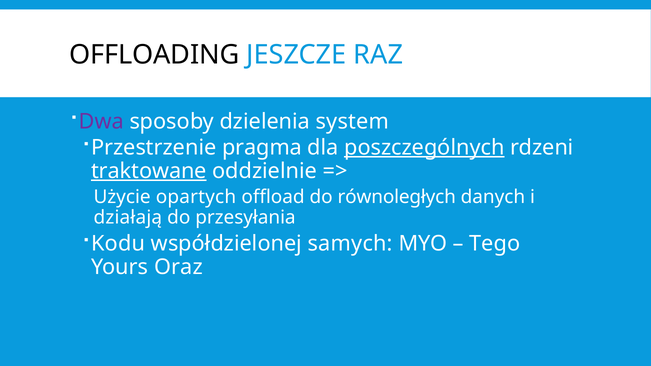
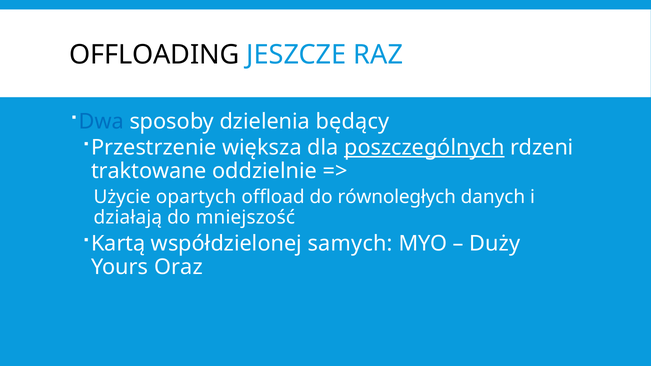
Dwa colour: purple -> blue (101, 121)
system: system -> będący (353, 121)
pragma: pragma -> większa (262, 148)
traktowane underline: present -> none (149, 171)
przesyłania: przesyłania -> mniejszość (245, 218)
Kodu: Kodu -> Kartą (118, 244)
Tego: Tego -> Duży (495, 244)
